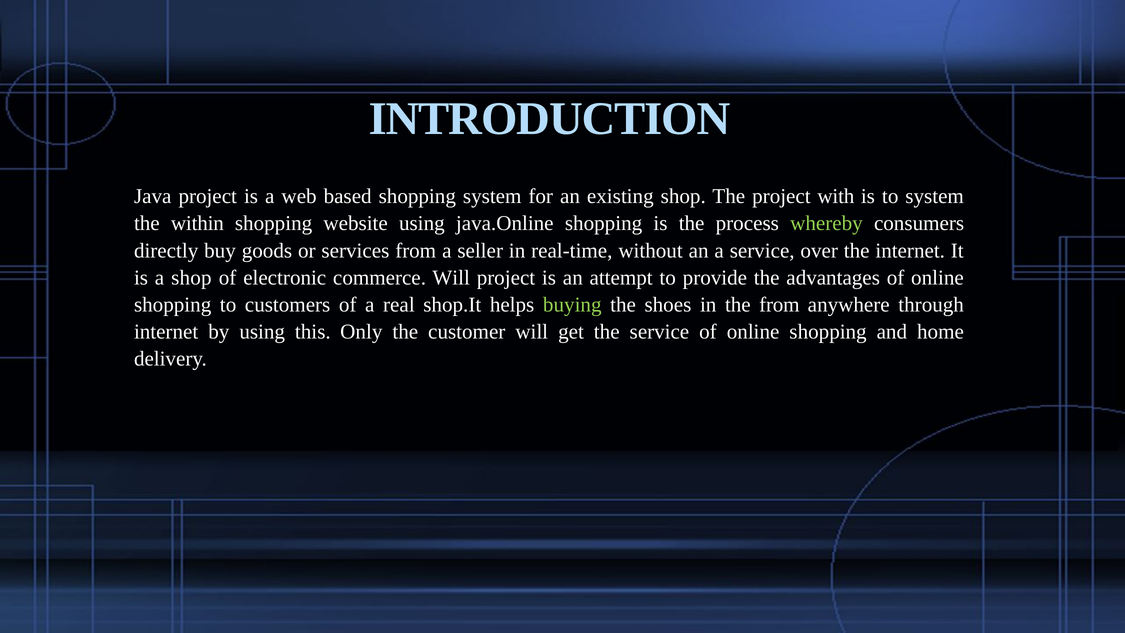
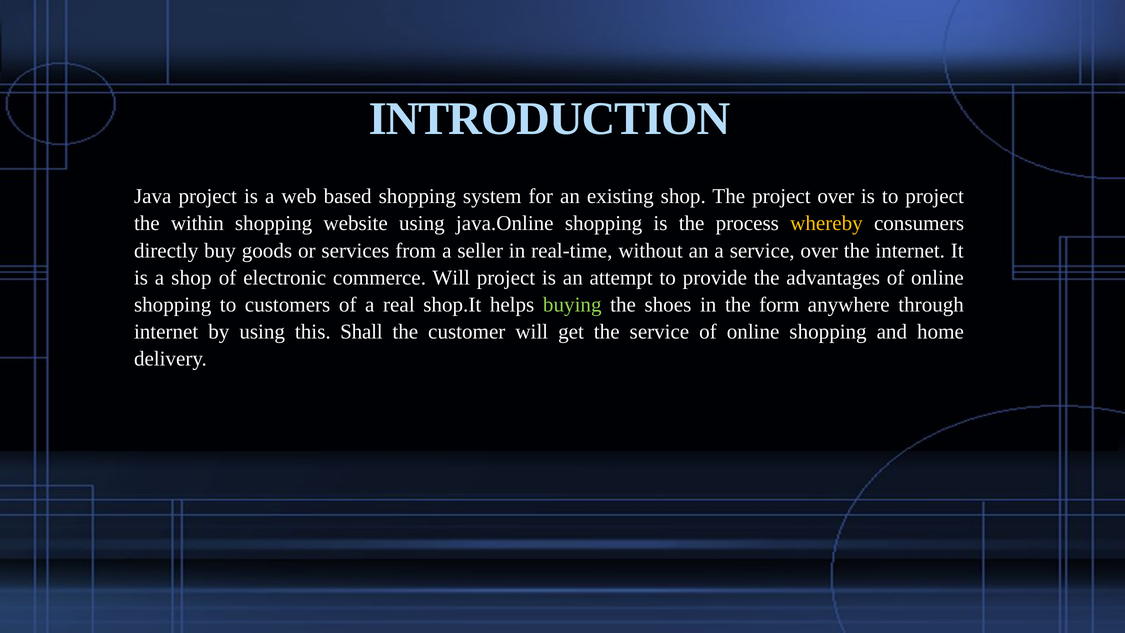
project with: with -> over (836, 196)
to system: system -> project (935, 196)
whereby colour: light green -> yellow (826, 223)
the from: from -> form (779, 305)
Only: Only -> Shall (361, 332)
